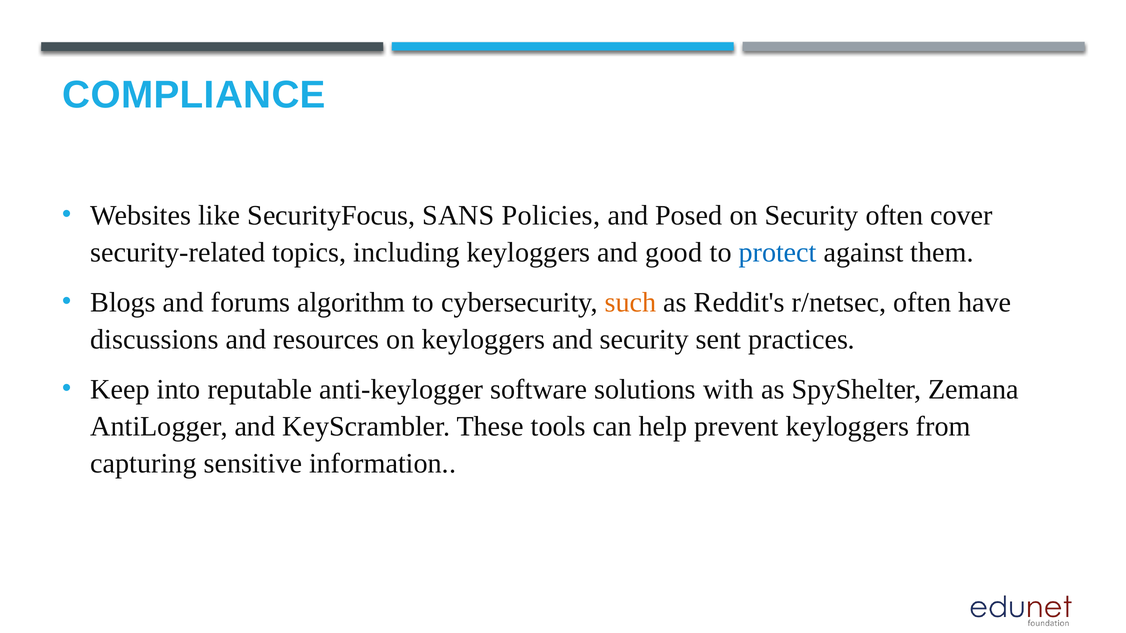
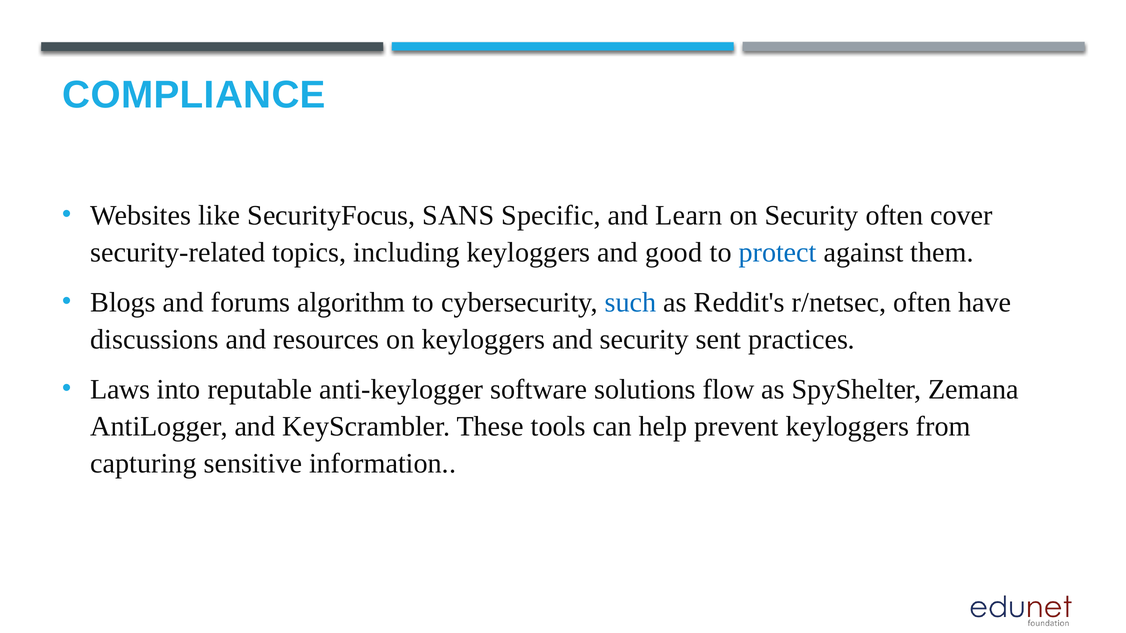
Policies: Policies -> Specific (551, 216)
Posed: Posed -> Learn (689, 216)
such colour: orange -> blue (631, 303)
Keep: Keep -> Laws (120, 389)
with: with -> flow (729, 389)
